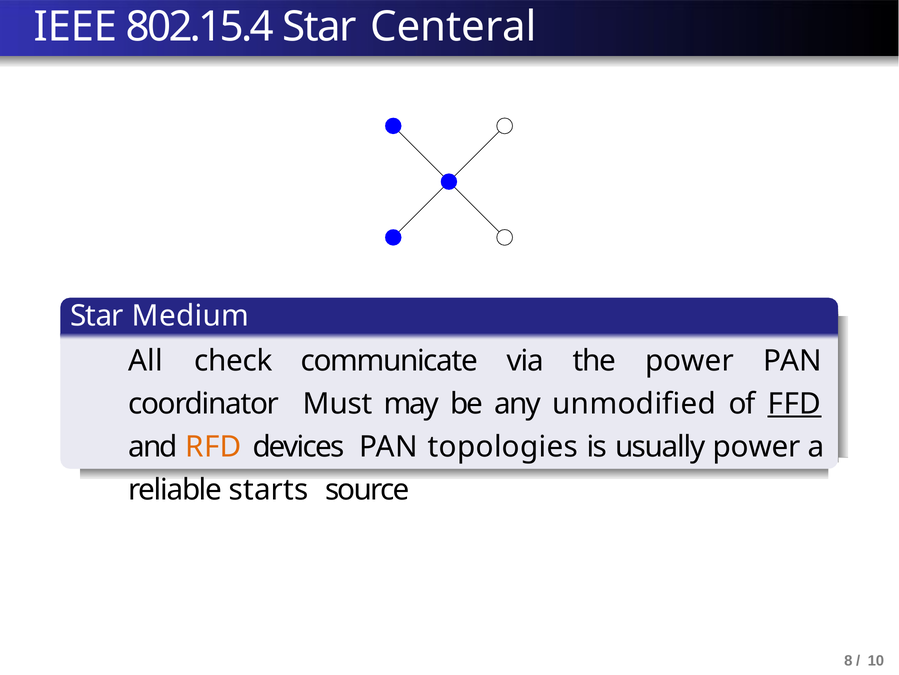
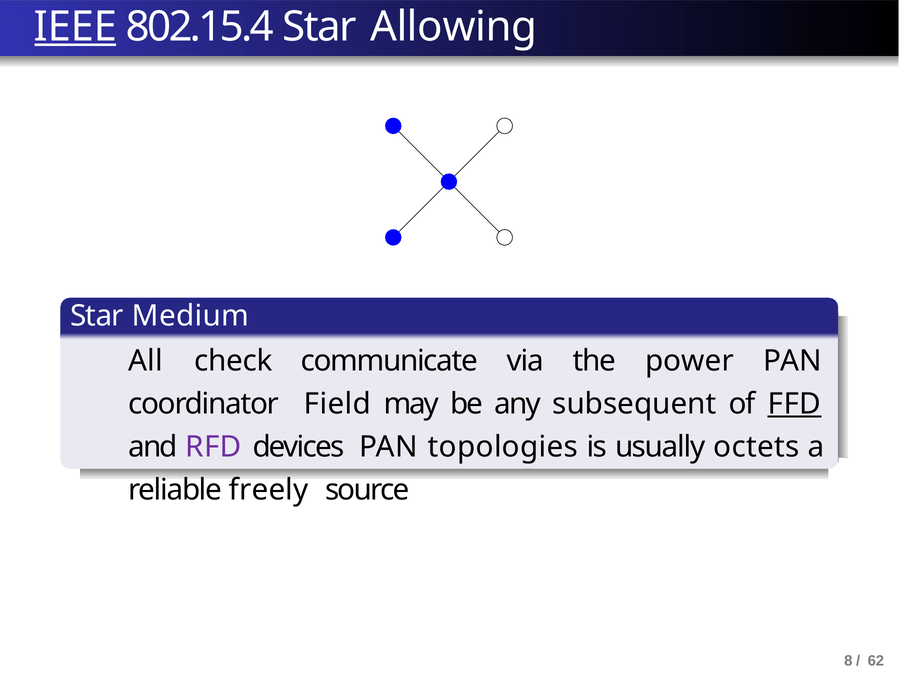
IEEE underline: none -> present (75, 27)
Centeral: Centeral -> Allowing (454, 27)
Must: Must -> Field (337, 404)
unmodified: unmodified -> subsequent (634, 404)
RFD colour: orange -> purple (214, 447)
usually power: power -> octets (756, 447)
starts: starts -> freely (269, 490)
10: 10 -> 62 (876, 660)
